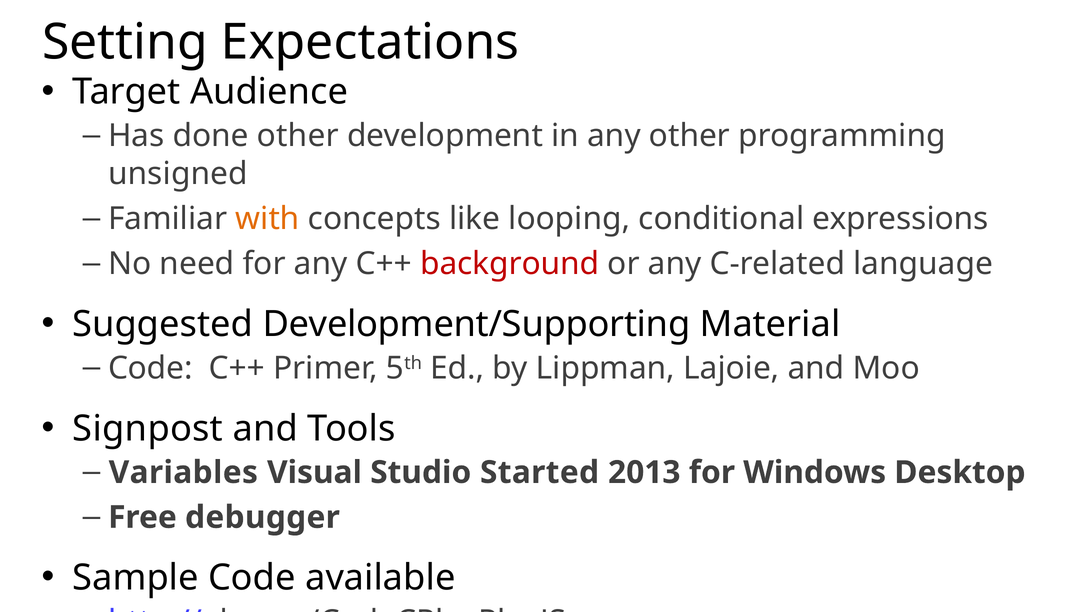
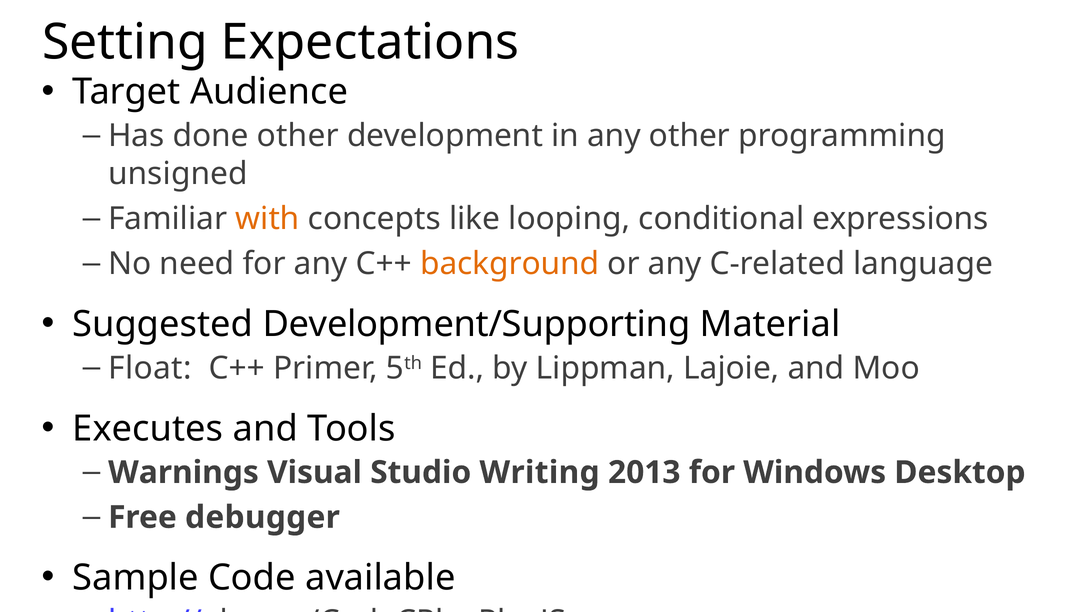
background colour: red -> orange (510, 264)
Code: Code -> Float (150, 368)
Signpost: Signpost -> Executes (148, 429)
Variables: Variables -> Warnings (183, 472)
Started: Started -> Writing (540, 472)
